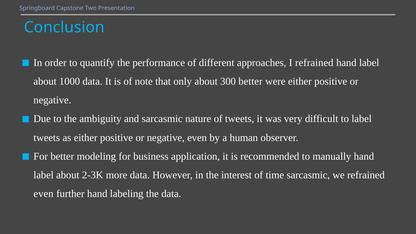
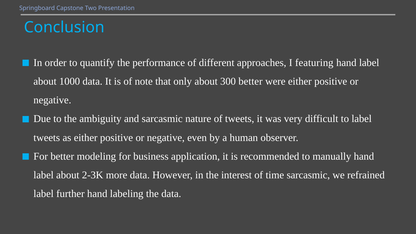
I refrained: refrained -> featuring (314, 63)
even: even -> label (44, 194)
